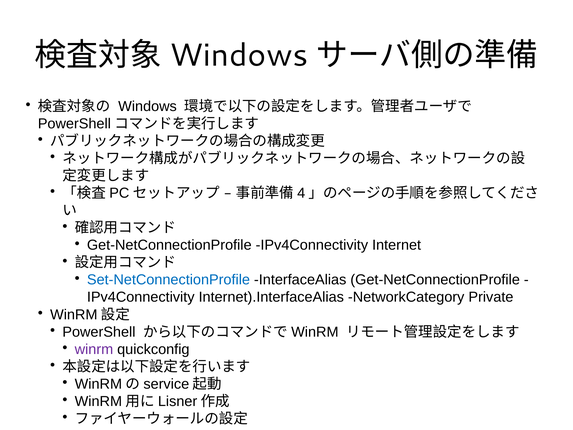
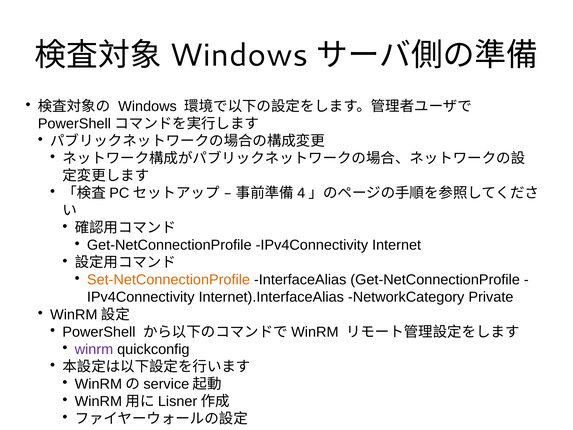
Set-NetConnectionProfile colour: blue -> orange (168, 280)
